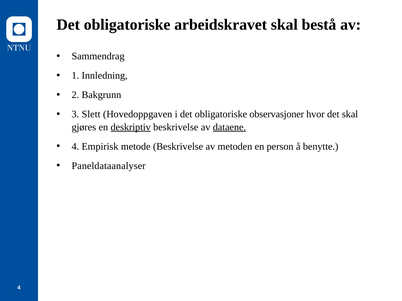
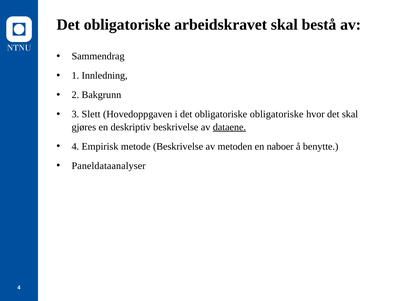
obligatoriske observasjoner: observasjoner -> obligatoriske (277, 114)
deskriptiv underline: present -> none (131, 127)
person: person -> naboer (280, 147)
